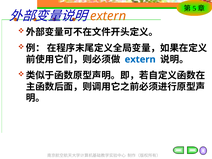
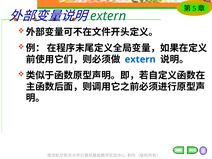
extern colour: orange -> green (108, 16)
